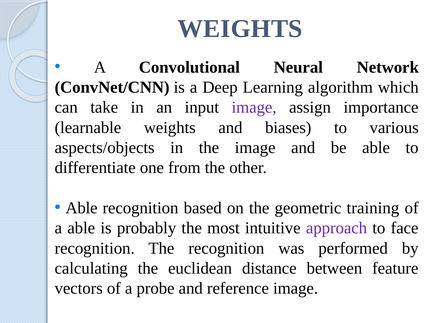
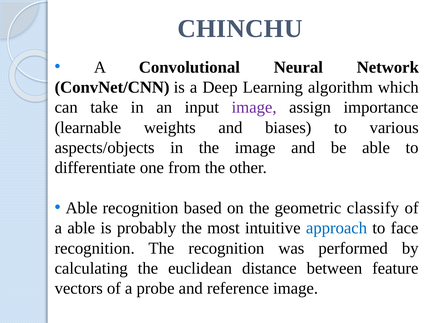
WEIGHTS: WEIGHTS -> CHINCHU (240, 29)
training: training -> classify (373, 208)
approach colour: purple -> blue (337, 228)
